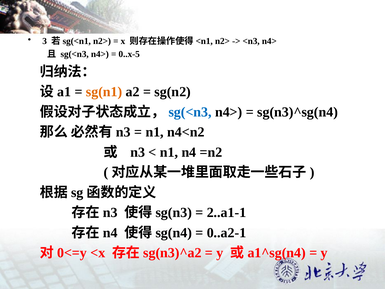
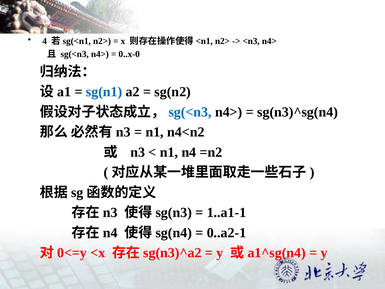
3: 3 -> 4 (45, 41)
0..x-5: 0..x-5 -> 0..x-0 (129, 54)
sg(n1 colour: orange -> blue (104, 92)
2..a1-1: 2..a1-1 -> 1..a1-1 (226, 212)
